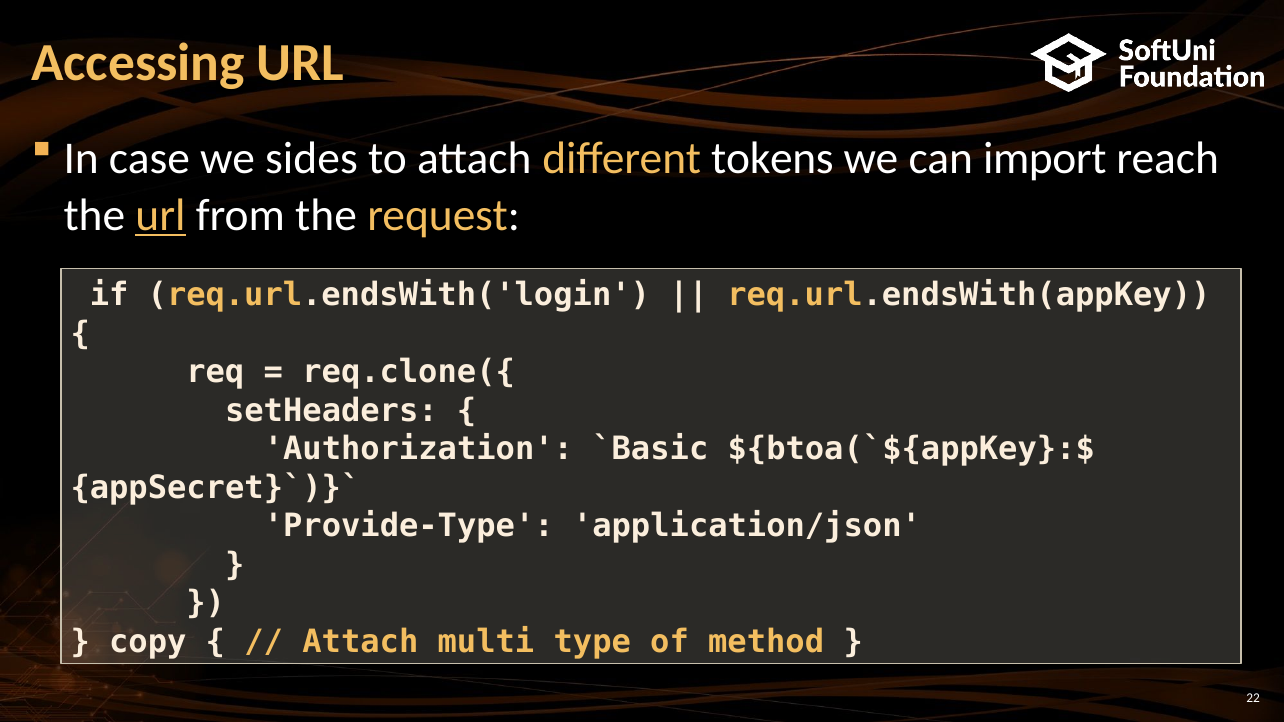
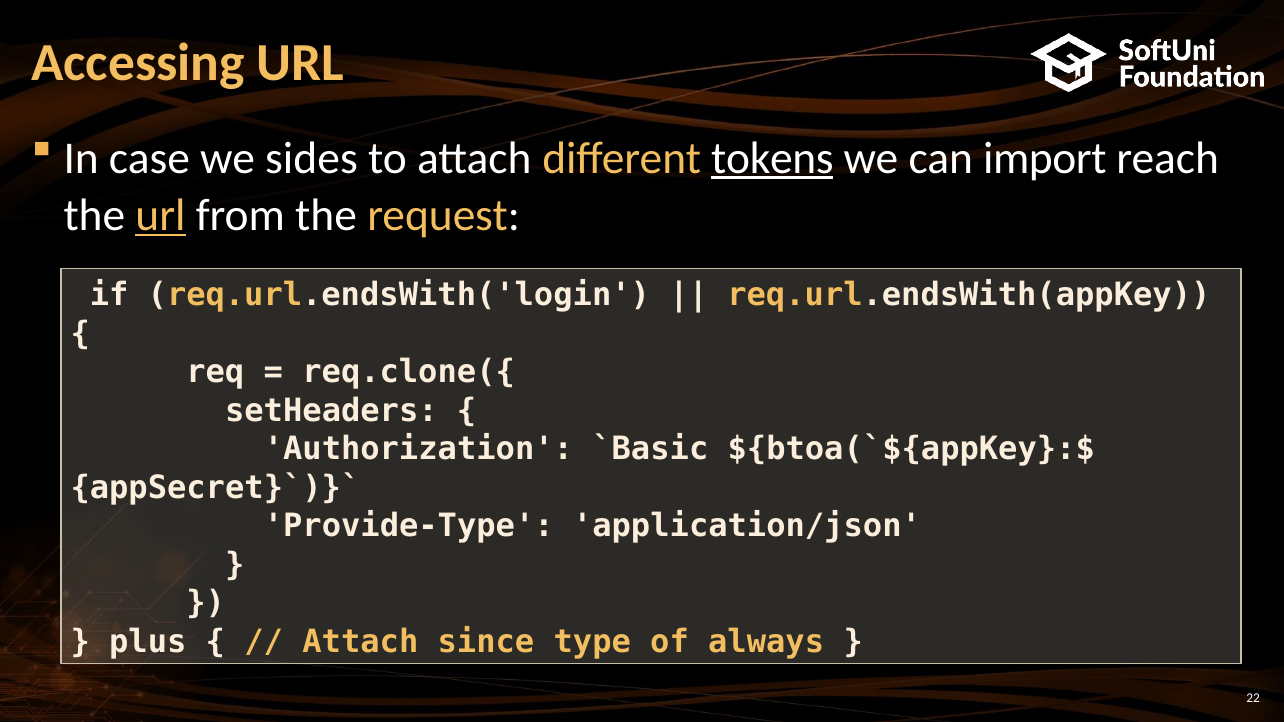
tokens underline: none -> present (772, 158)
copy: copy -> plus (148, 642)
multi: multi -> since (486, 642)
method: method -> always (766, 642)
